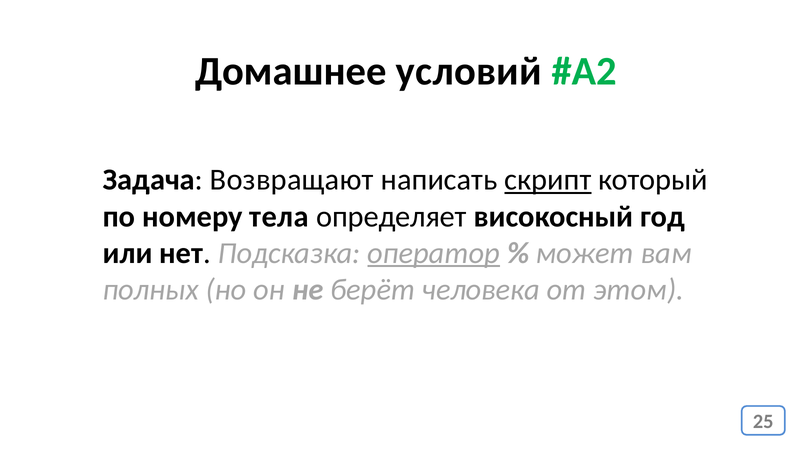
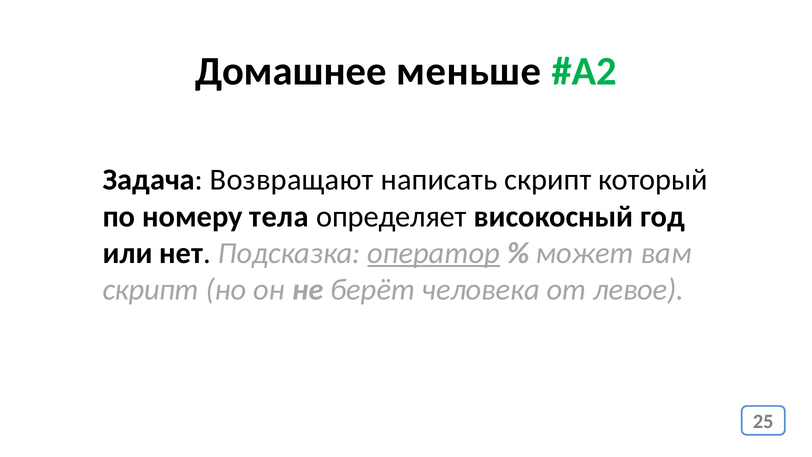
условий: условий -> меньше (469, 72)
скрипт underline: present -> none (548, 180)
полных: полных -> скрипт (151, 289)
этом: этом -> левое (639, 289)
